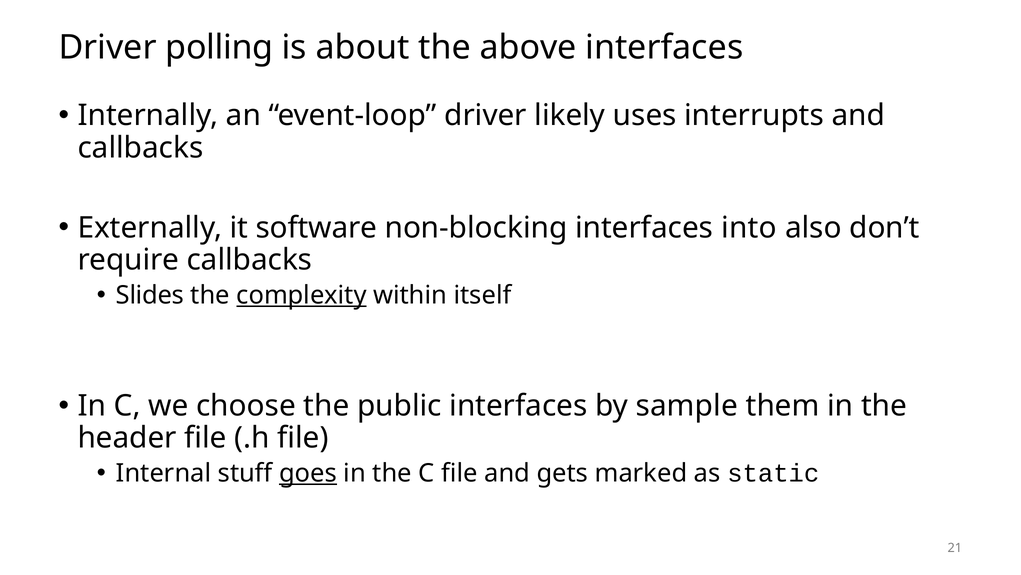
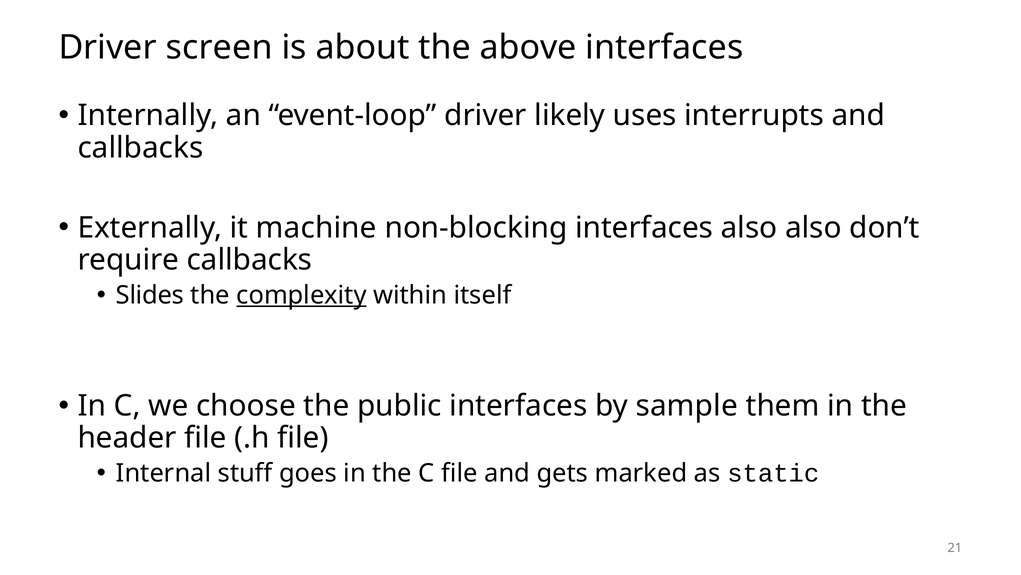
polling: polling -> screen (219, 48)
software: software -> machine (316, 228)
interfaces into: into -> also (749, 228)
goes underline: present -> none (308, 473)
